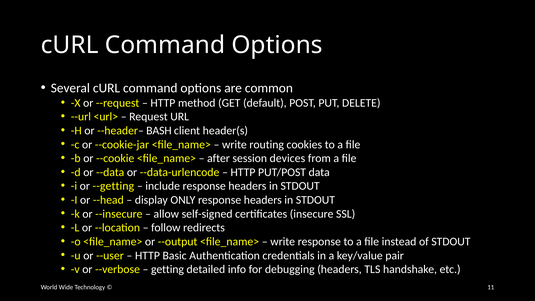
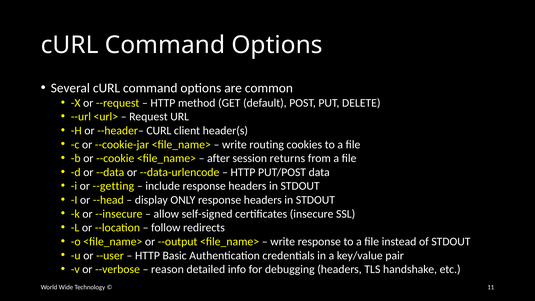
--header– BASH: BASH -> CURL (159, 131)
devices: devices -> returns (287, 158)
getting: getting -> reason (167, 269)
